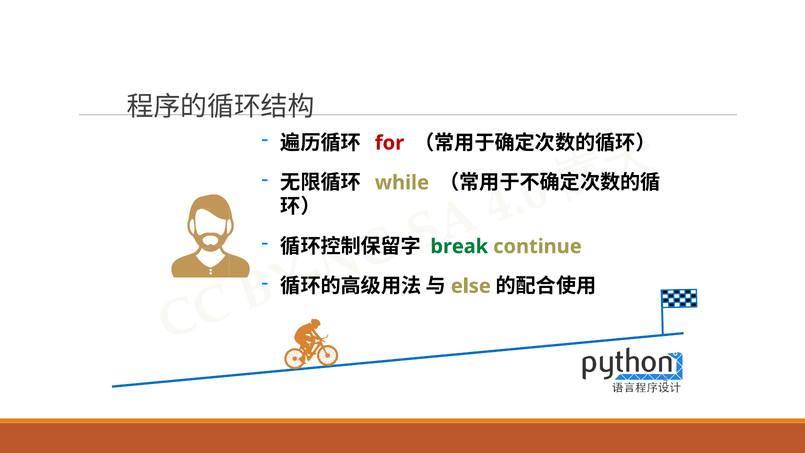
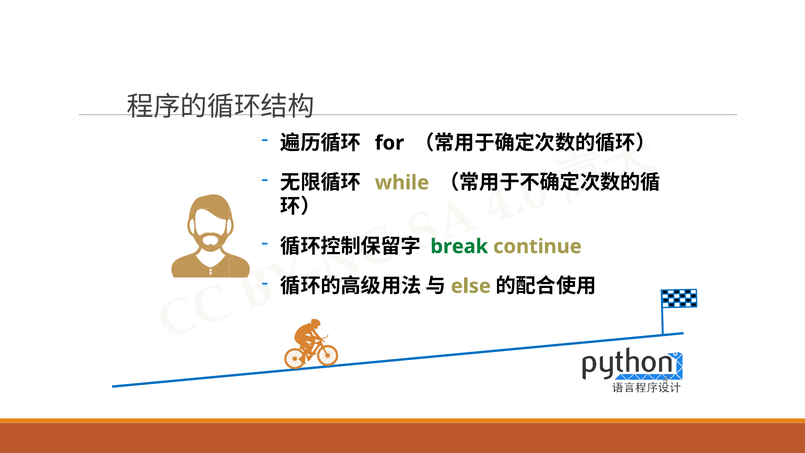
for colour: red -> black (389, 143)
